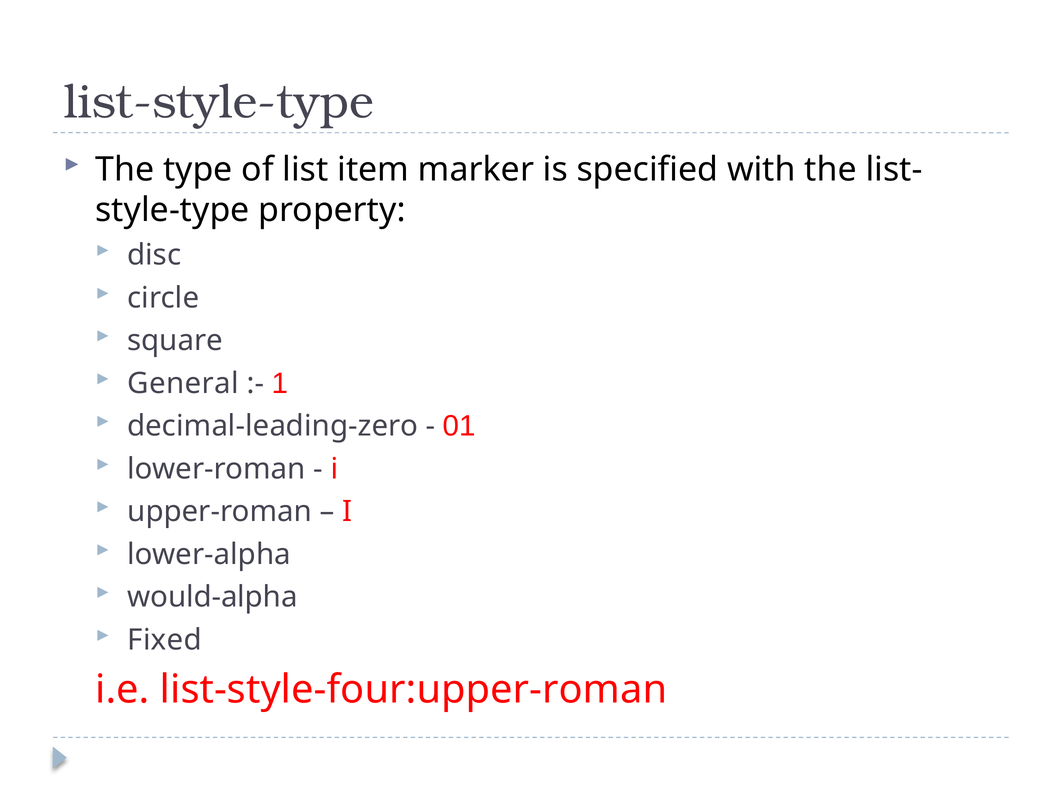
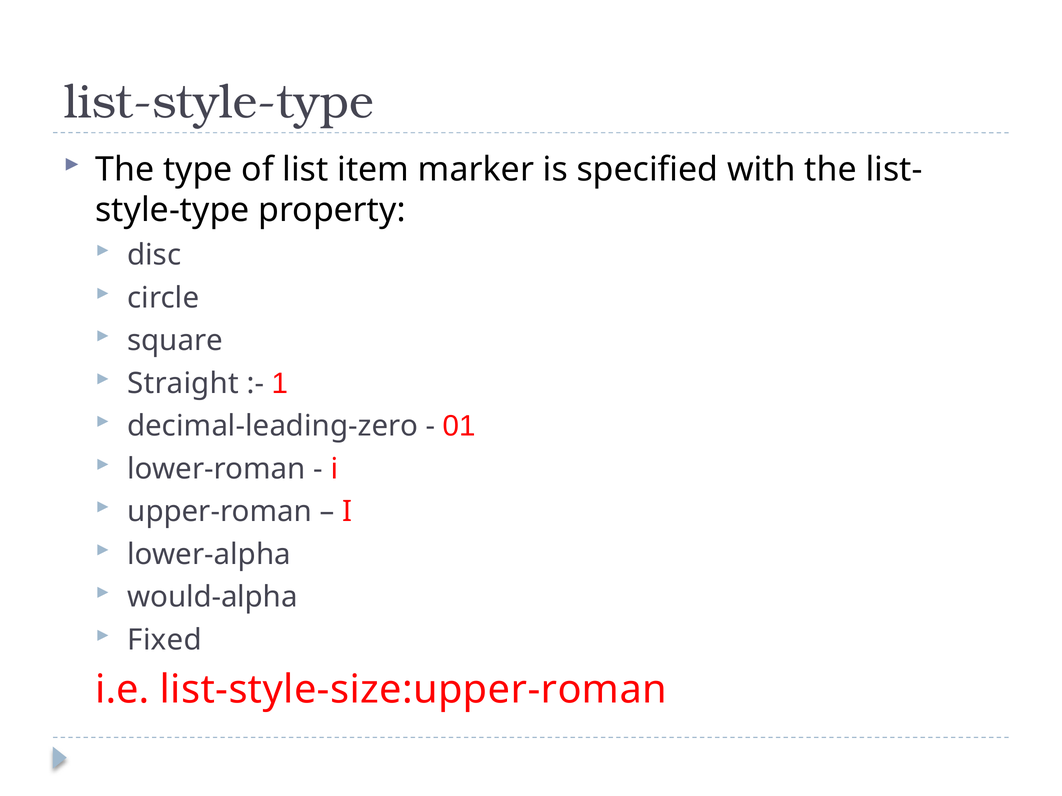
General: General -> Straight (183, 384)
list-style-four:upper-roman: list-style-four:upper-roman -> list-style-size:upper-roman (413, 690)
